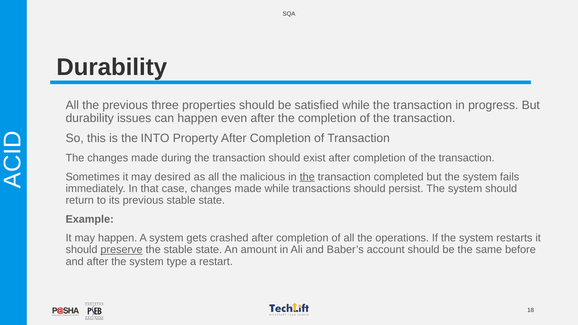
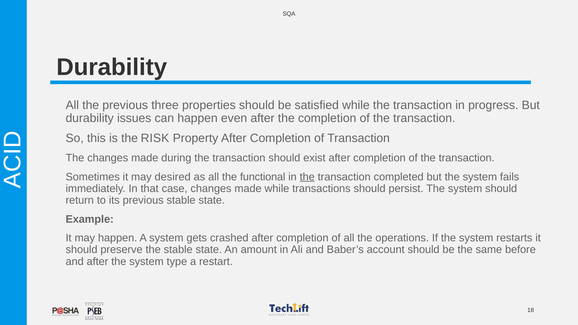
INTO: INTO -> RISK (155, 138)
malicious: malicious -> functional (263, 177)
preserve underline: present -> none (122, 250)
